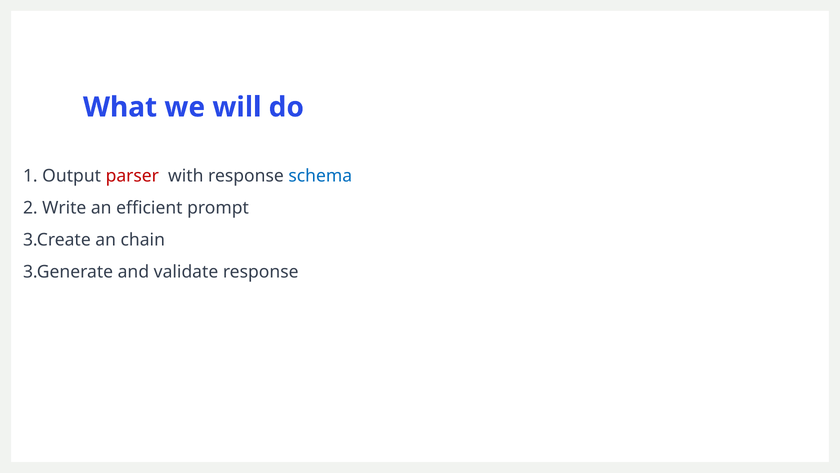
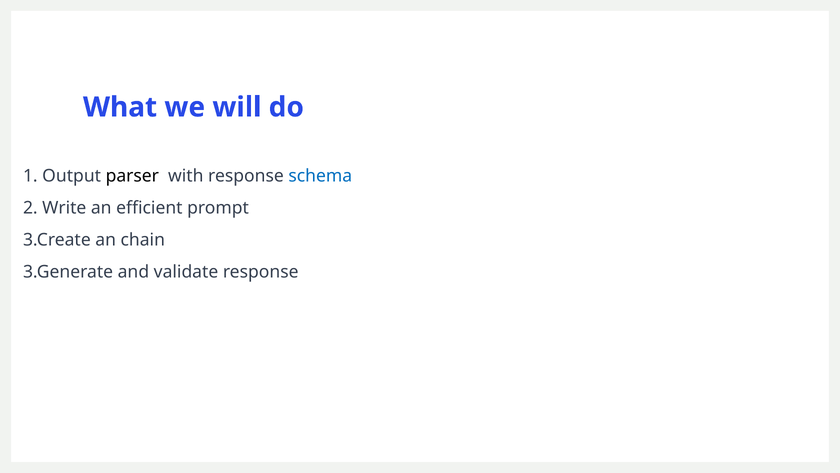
parser colour: red -> black (132, 176)
